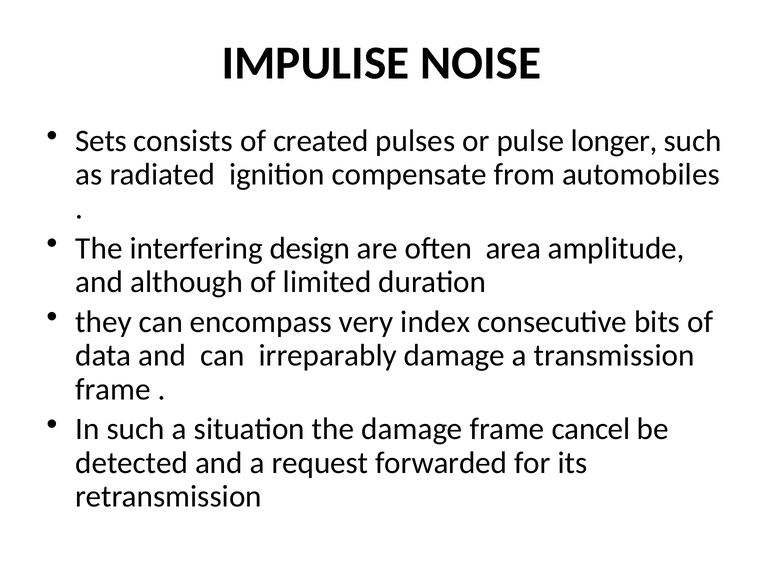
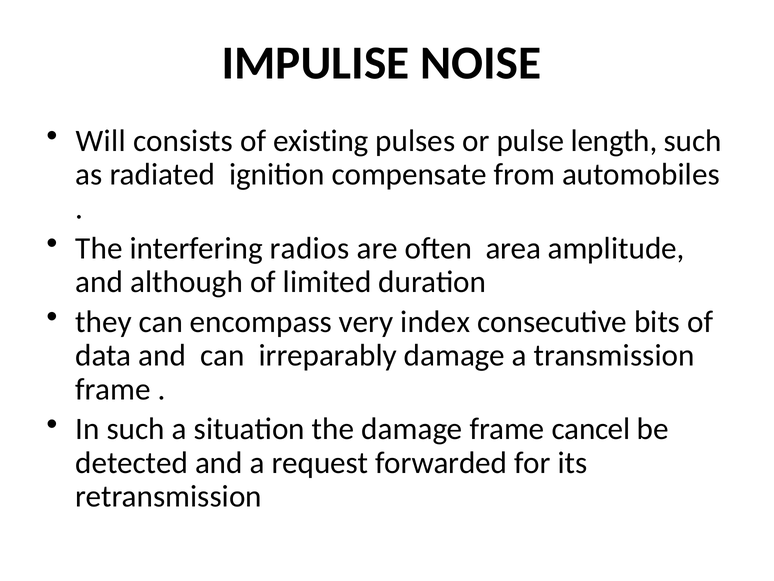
Sets: Sets -> Will (101, 141)
created: created -> existing (321, 141)
longer: longer -> length (614, 141)
design: design -> radios (310, 248)
